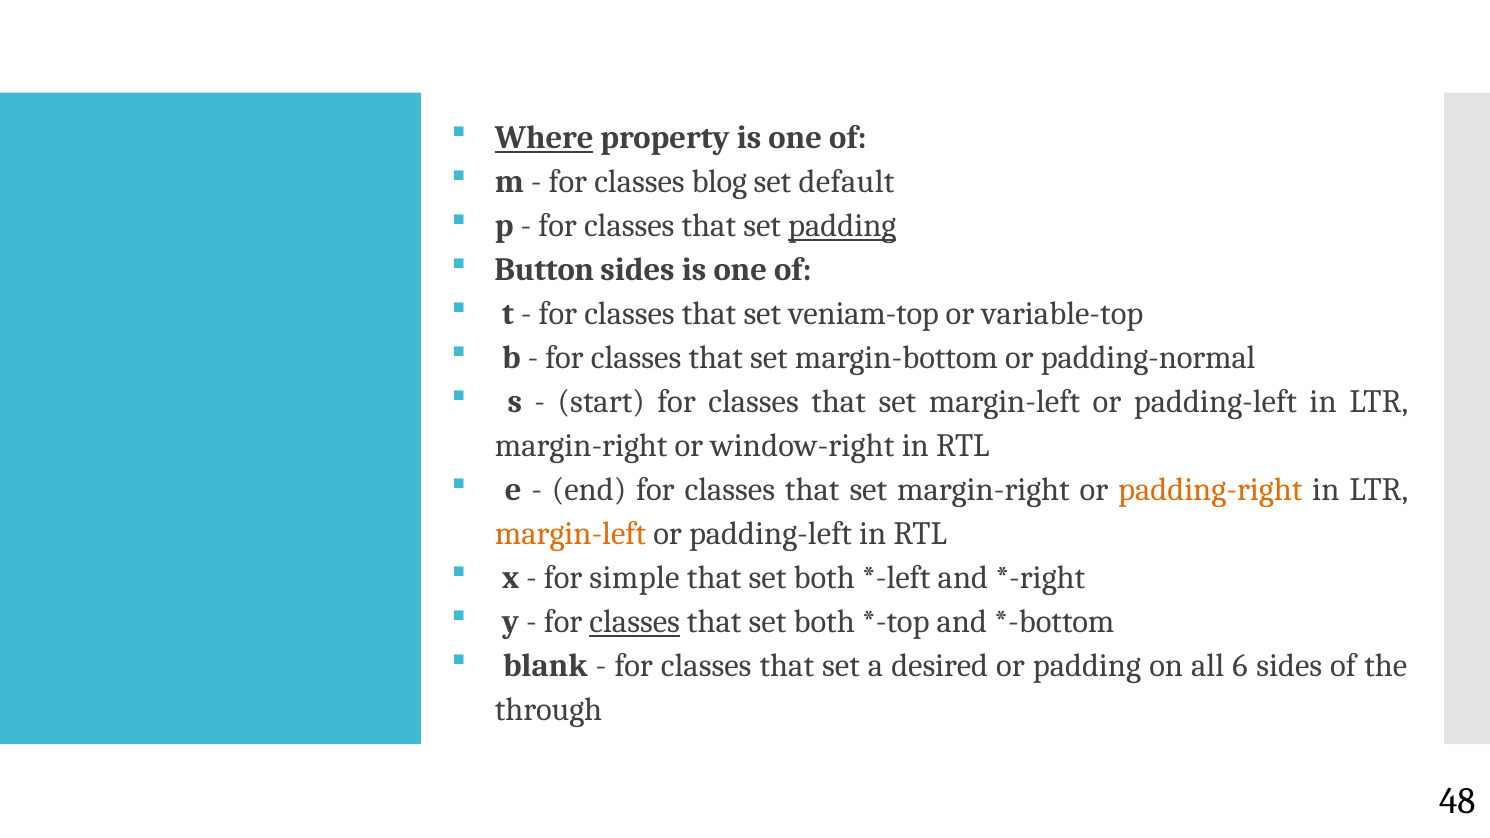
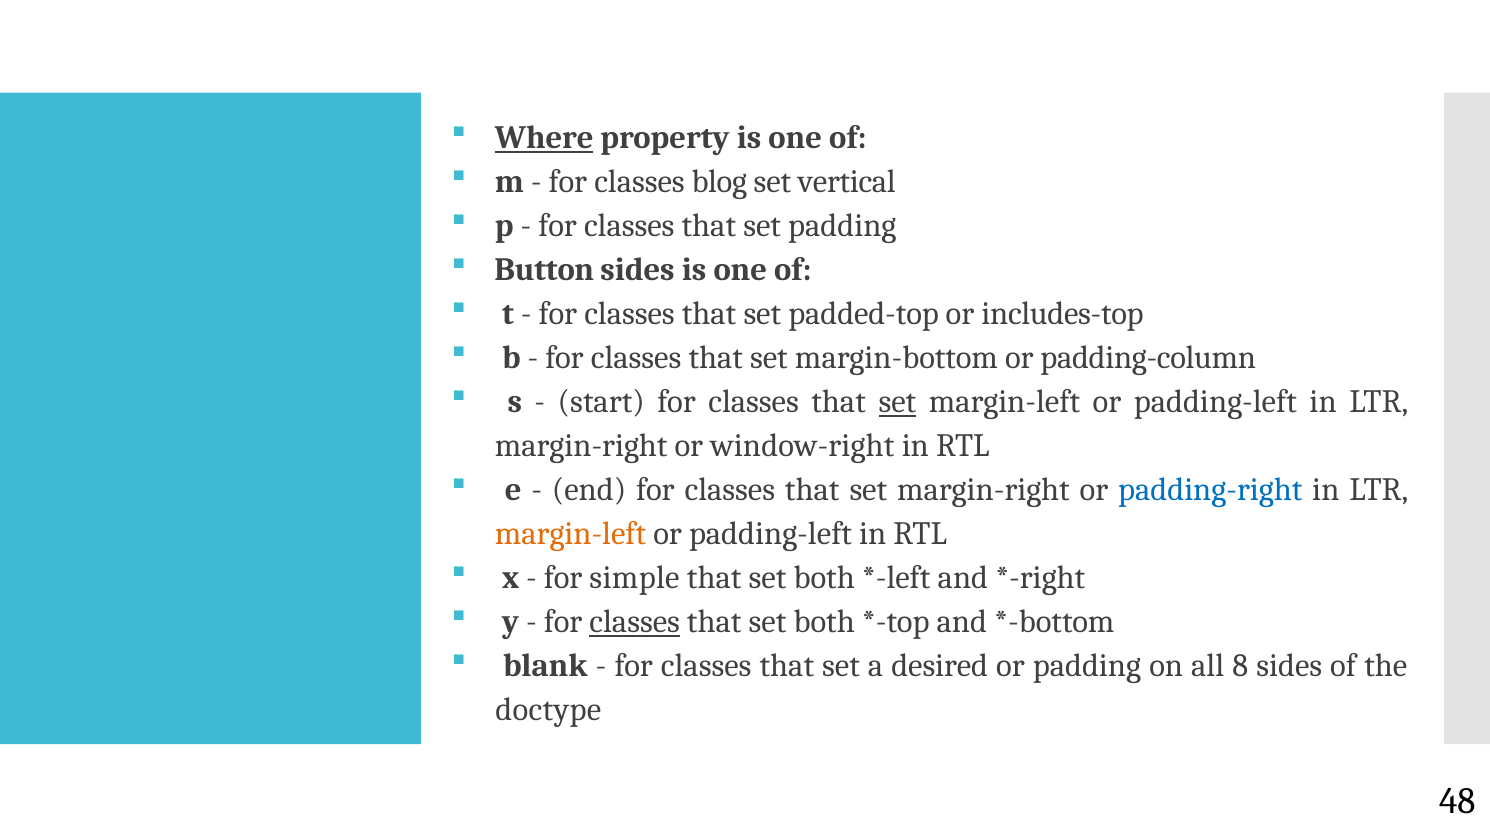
default: default -> vertical (847, 182)
padding underline: present -> none (842, 226)
veniam-top: veniam-top -> padded-top (864, 314)
variable-top: variable-top -> includes-top (1063, 314)
padding-normal: padding-normal -> padding-column (1148, 358)
set underline: none -> present (897, 402)
padding-right colour: orange -> blue (1210, 490)
6: 6 -> 8 (1240, 666)
through: through -> doctype (548, 710)
